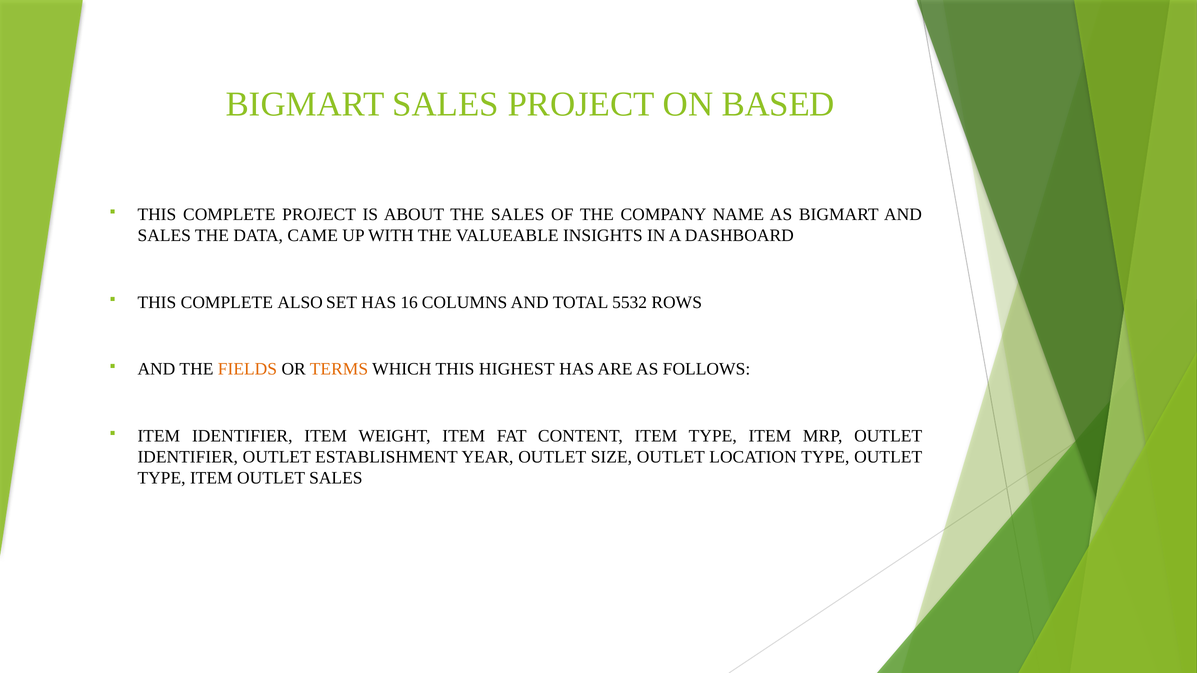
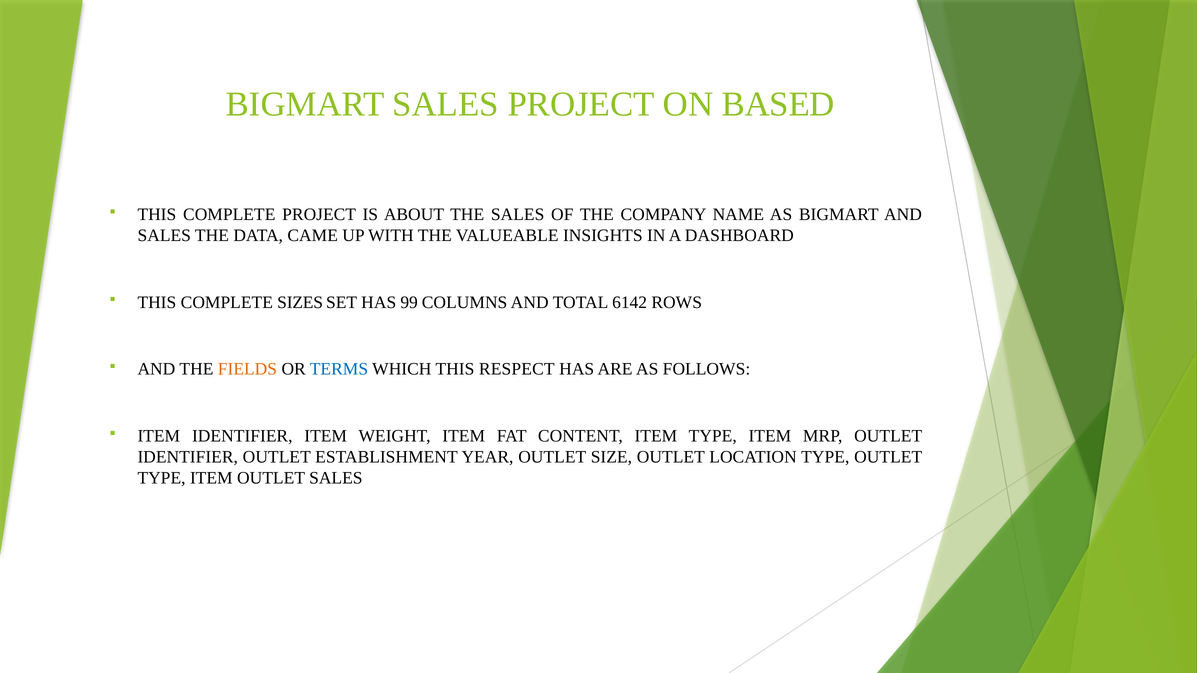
ALSO: ALSO -> SIZES (300, 303)
16: 16 -> 99 (409, 303)
5532: 5532 -> 6142 (630, 303)
TERMS colour: orange -> blue (339, 369)
HIGHEST: HIGHEST -> RESPECT (517, 369)
